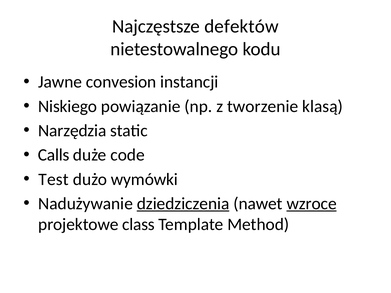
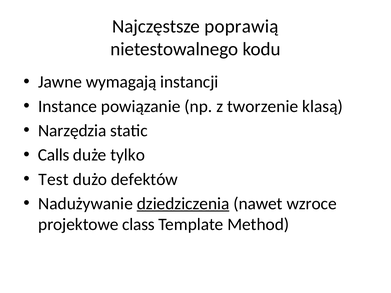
defektów: defektów -> poprawią (241, 26)
convesion: convesion -> wymagają (121, 82)
Niskiego: Niskiego -> Instance (68, 106)
code: code -> tylko (128, 155)
wymówki: wymówki -> defektów (144, 179)
wzroce underline: present -> none (312, 204)
